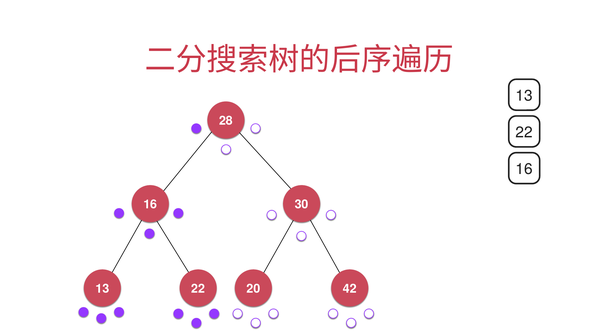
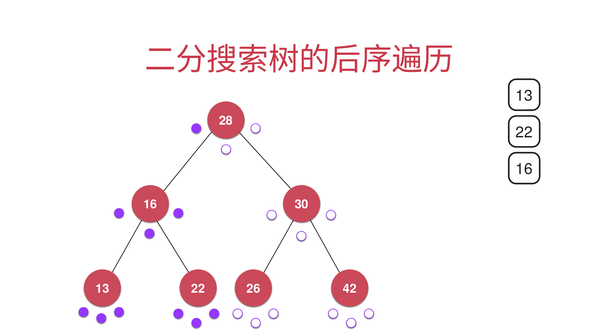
20: 20 -> 26 (253, 288)
